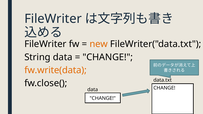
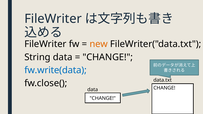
fw.write(data colour: orange -> blue (56, 70)
